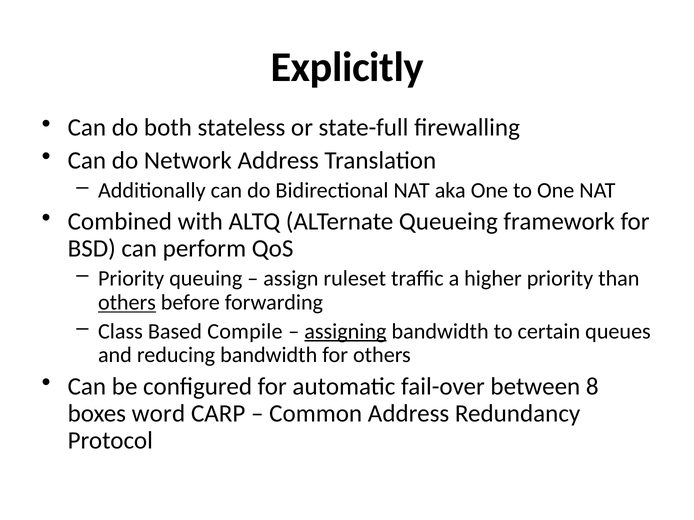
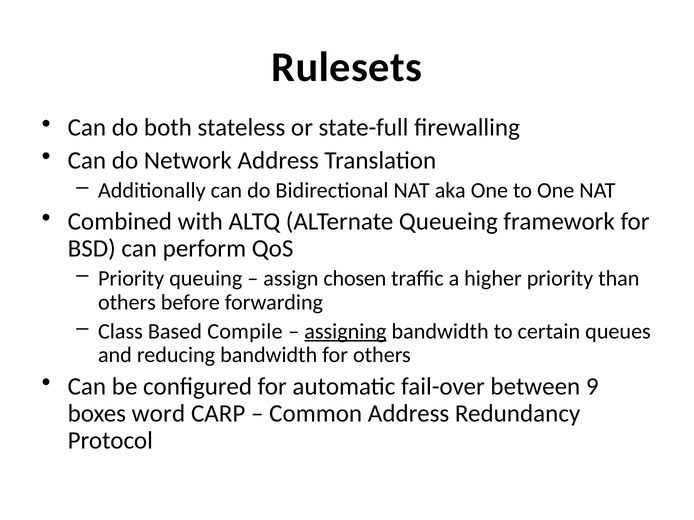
Explicitly: Explicitly -> Rulesets (347, 67)
ruleset: ruleset -> chosen (355, 279)
others underline: present -> none (127, 303)
8: 8 -> 9 (592, 387)
